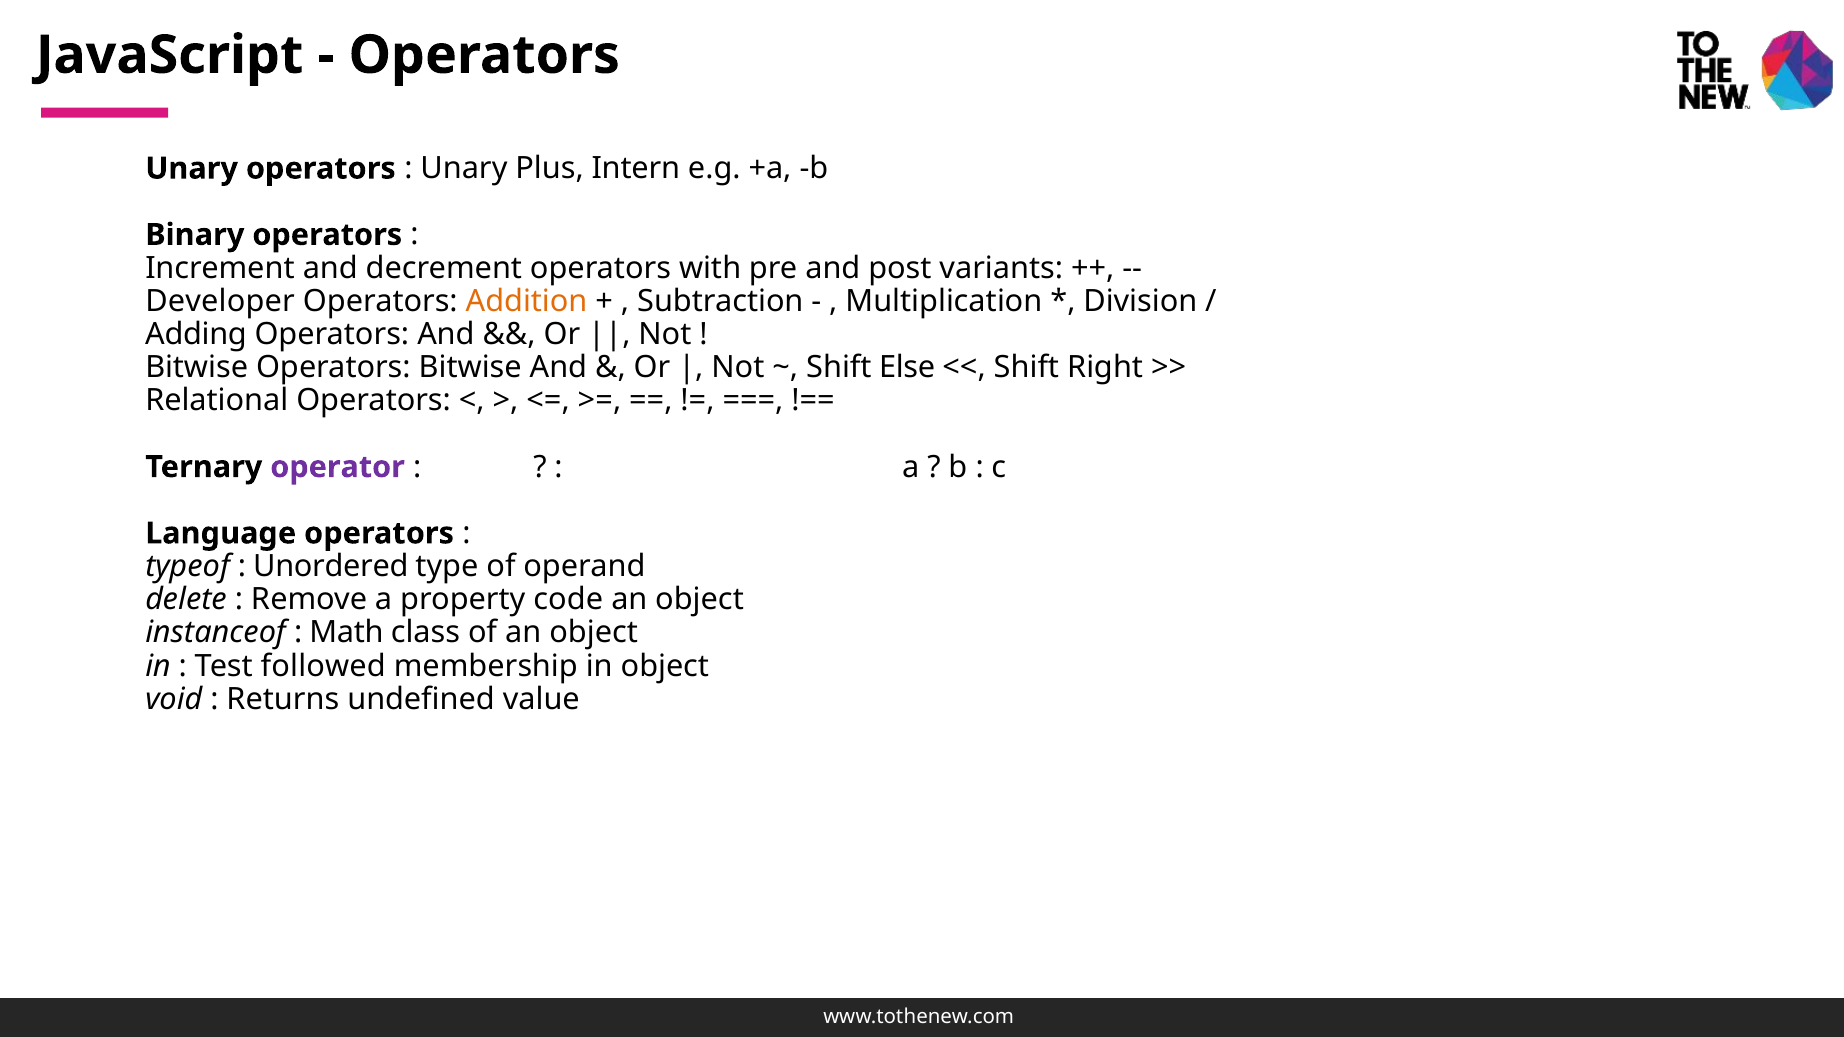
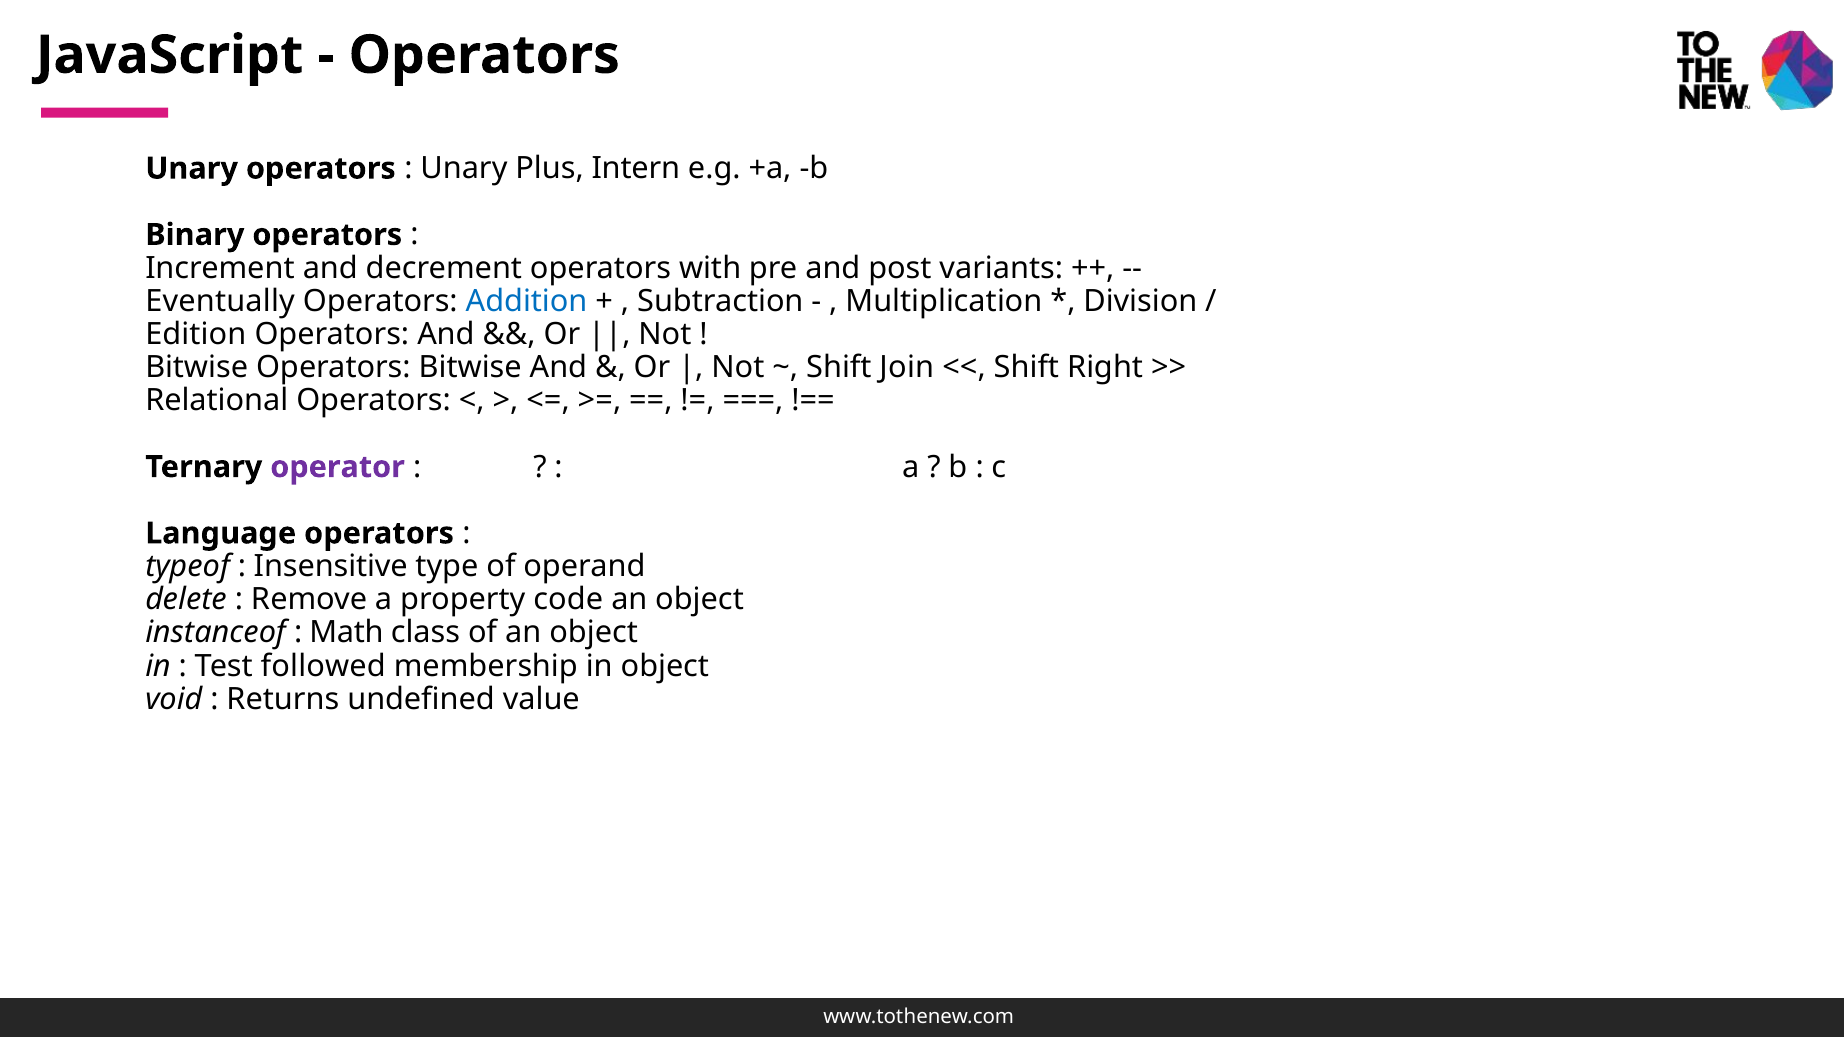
Developer: Developer -> Eventually (220, 301)
Addition colour: orange -> blue (527, 301)
Adding: Adding -> Edition (196, 334)
Else: Else -> Join (907, 368)
Unordered: Unordered -> Insensitive (331, 567)
